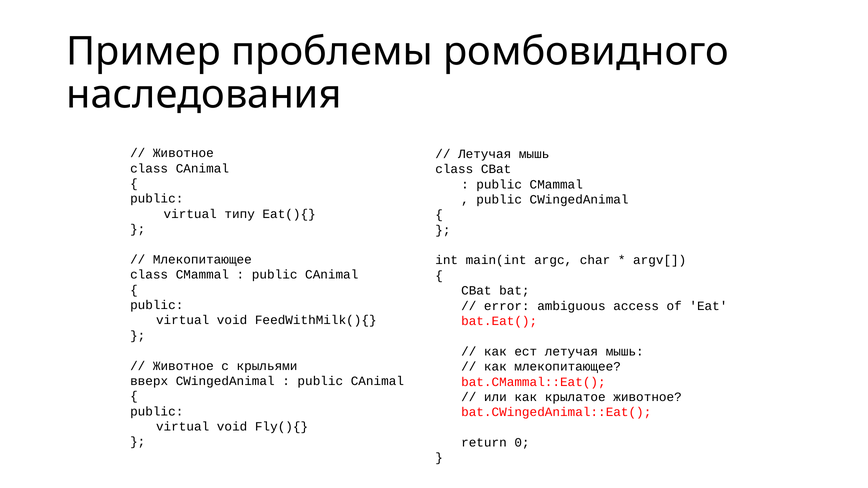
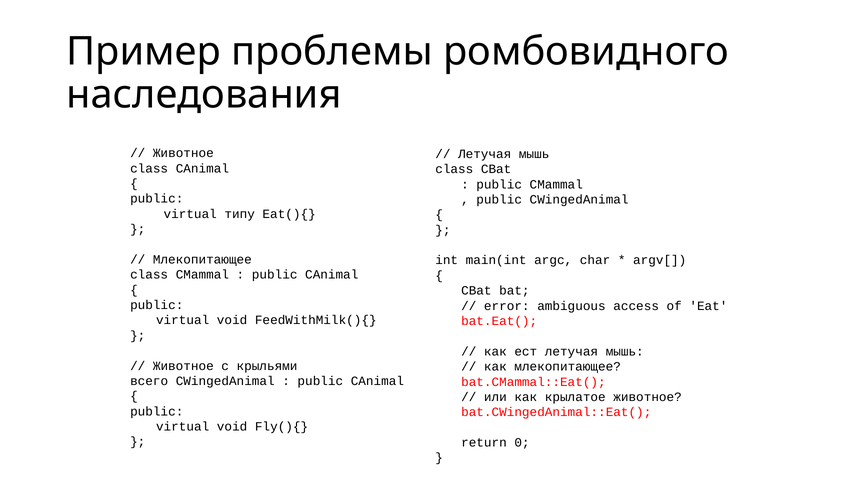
вверх: вверх -> всего (149, 381)
